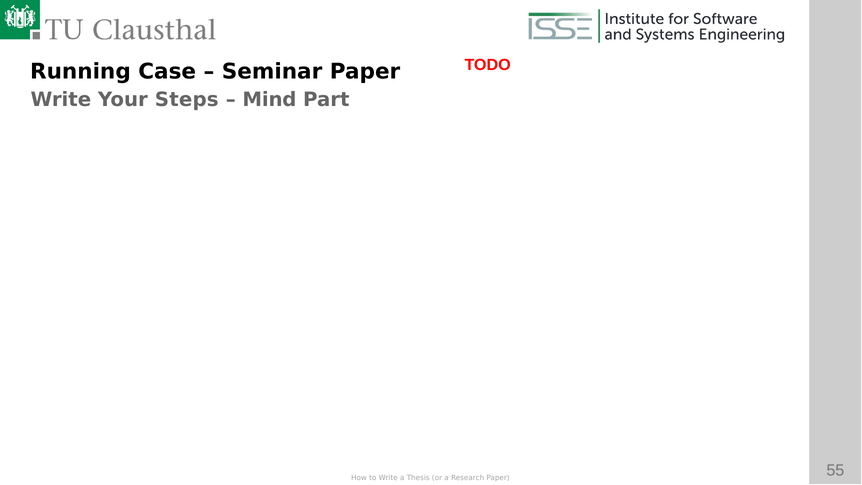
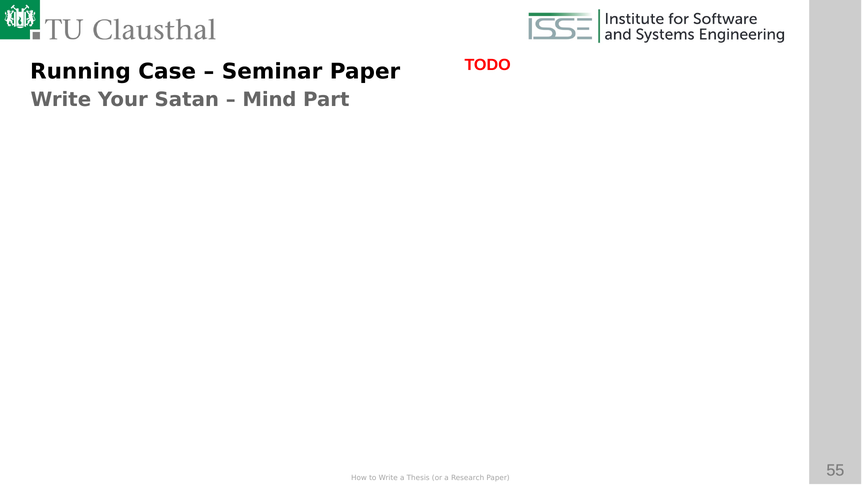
Steps: Steps -> Satan (187, 100)
